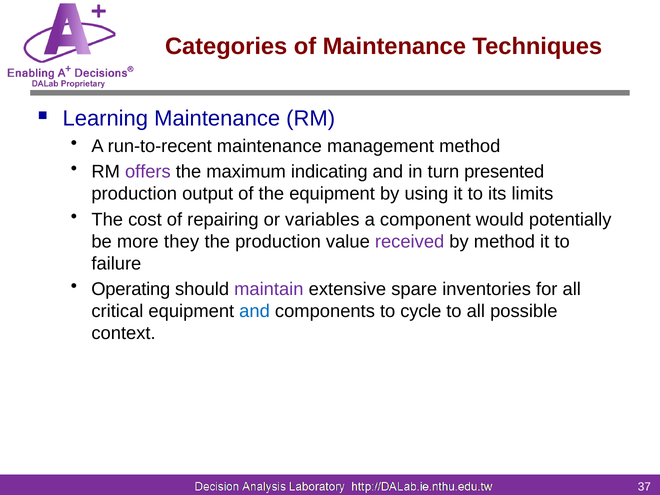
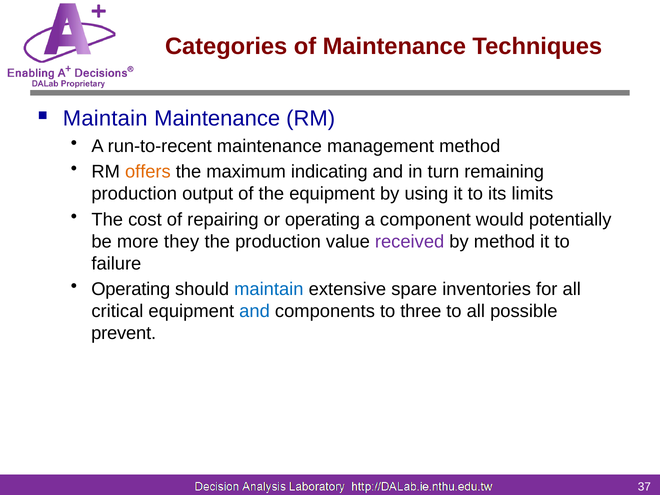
Learning: Learning -> Maintain (105, 119)
offers colour: purple -> orange (148, 172)
presented: presented -> remaining (504, 172)
or variables: variables -> operating (322, 219)
maintain colour: purple -> blue (269, 289)
cycle: cycle -> three (421, 311)
context: context -> prevent (124, 333)
